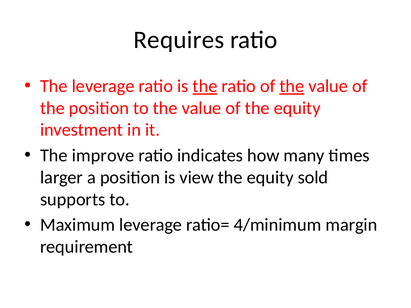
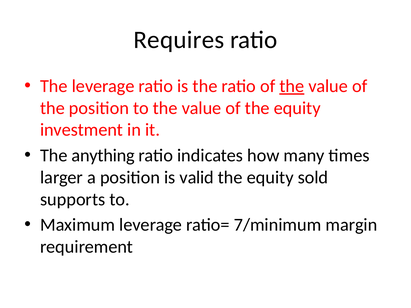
the underline: present -> none (205, 86)
improve: improve -> anything (103, 156)
view: view -> valid (197, 178)
4/minimum: 4/minimum -> 7/minimum (278, 225)
